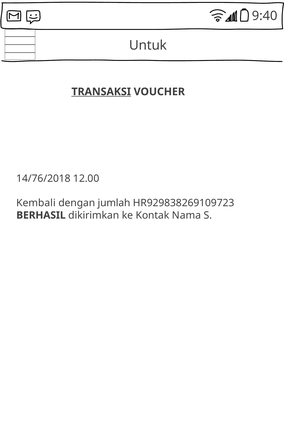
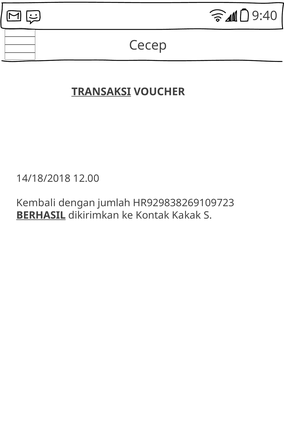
Untuk: Untuk -> Cecep (148, 45)
14/76/2018: 14/76/2018 -> 14/18/2018 (43, 179)
BERHASIL underline: none -> present (41, 215)
Nama: Nama -> Kakak (187, 215)
